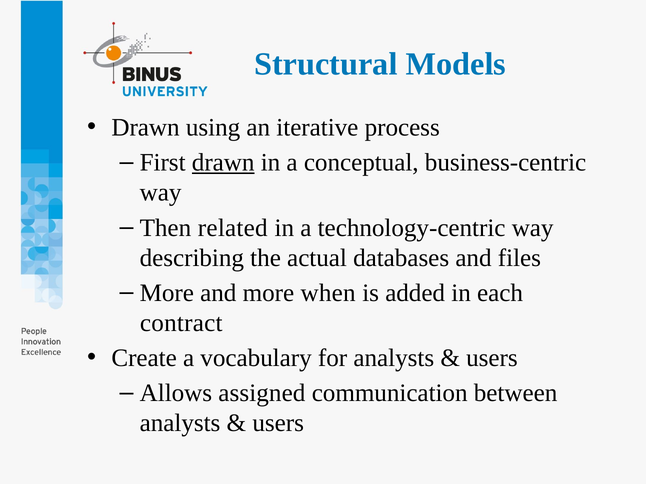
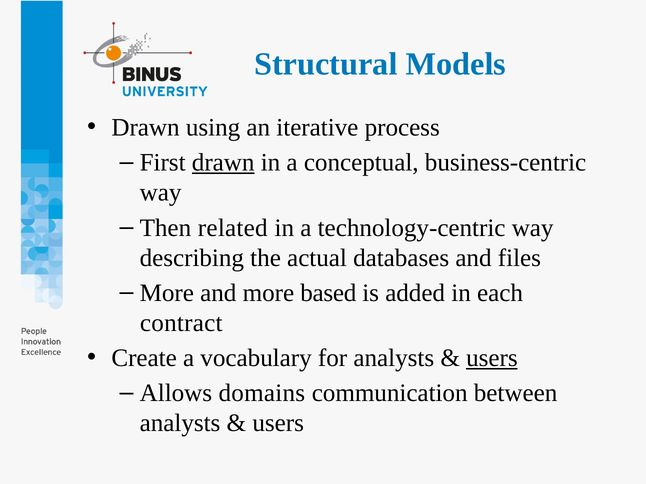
when: when -> based (328, 293)
users underline: none -> present (492, 358)
assigned: assigned -> domains (262, 394)
